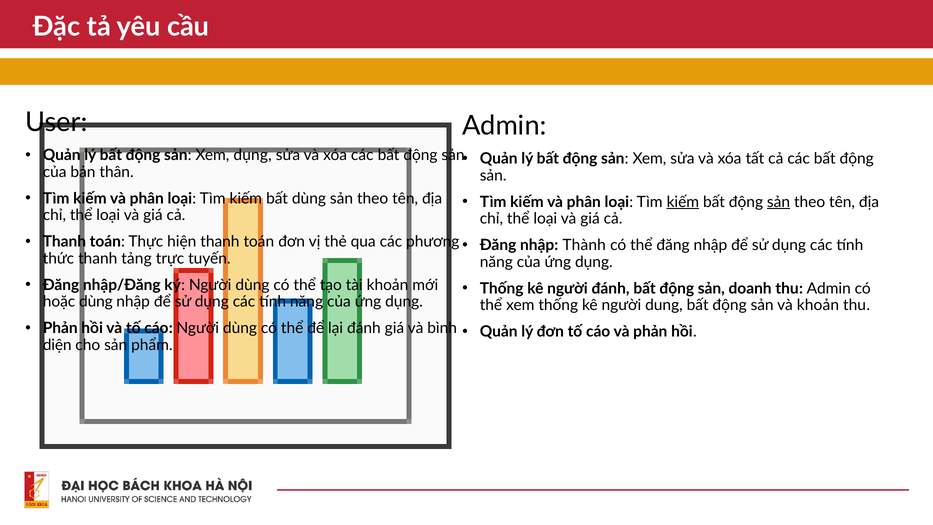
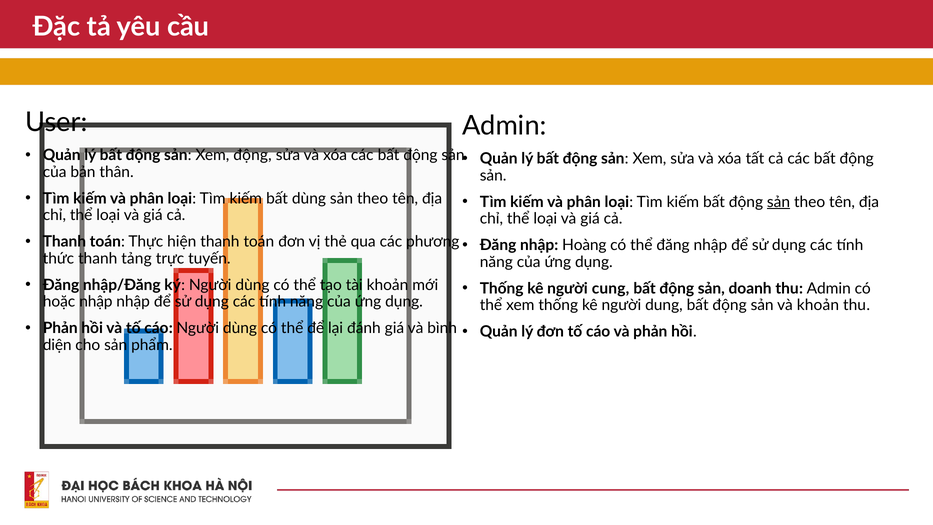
Xem dụng: dụng -> động (253, 155)
kiếm underline: present -> none (683, 202)
Thành: Thành -> Hoàng (584, 245)
người đánh: đánh -> cung (611, 288)
hoặc dùng: dùng -> nhập (96, 302)
